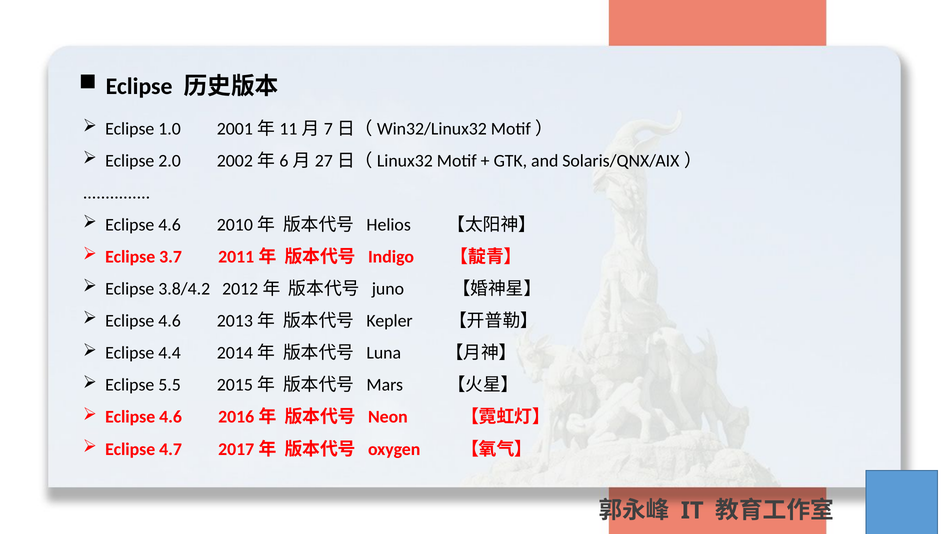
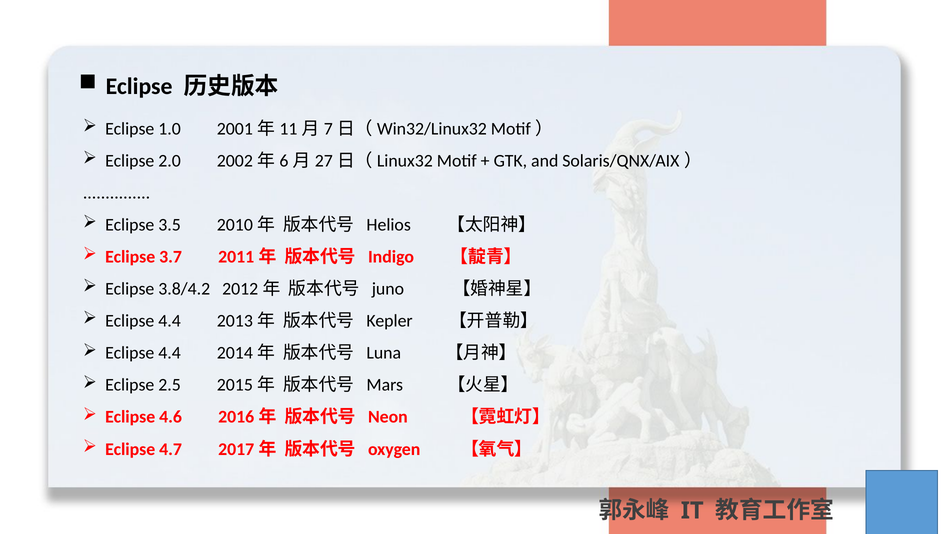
4.6: 4.6 -> 3.5 (170, 225)
4.6: 4.6 -> 4.4 (170, 321)
5.5: 5.5 -> 2.5 (170, 385)
